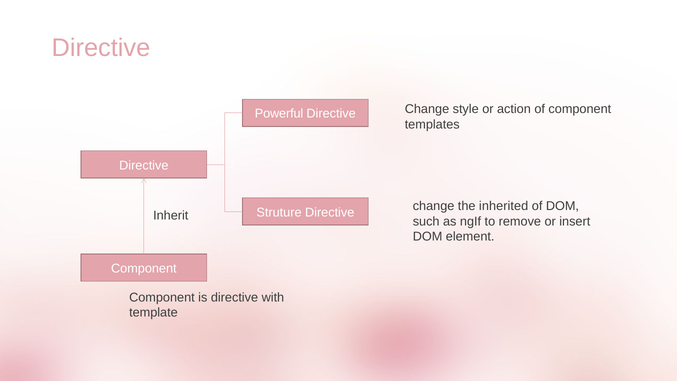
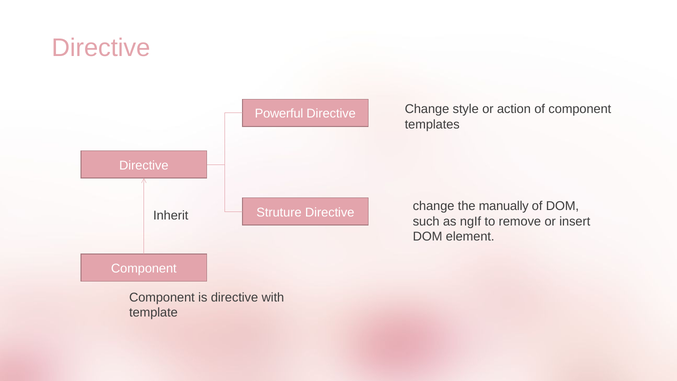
inherited: inherited -> manually (504, 206)
